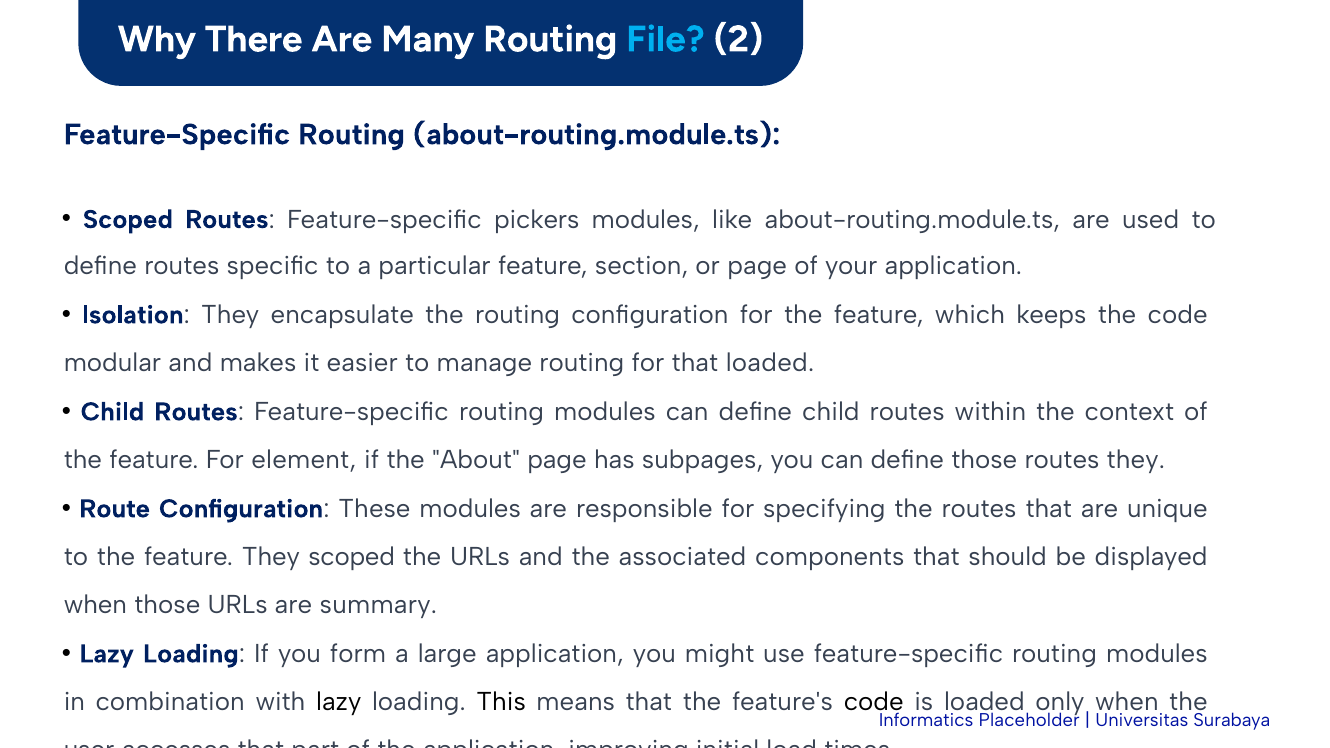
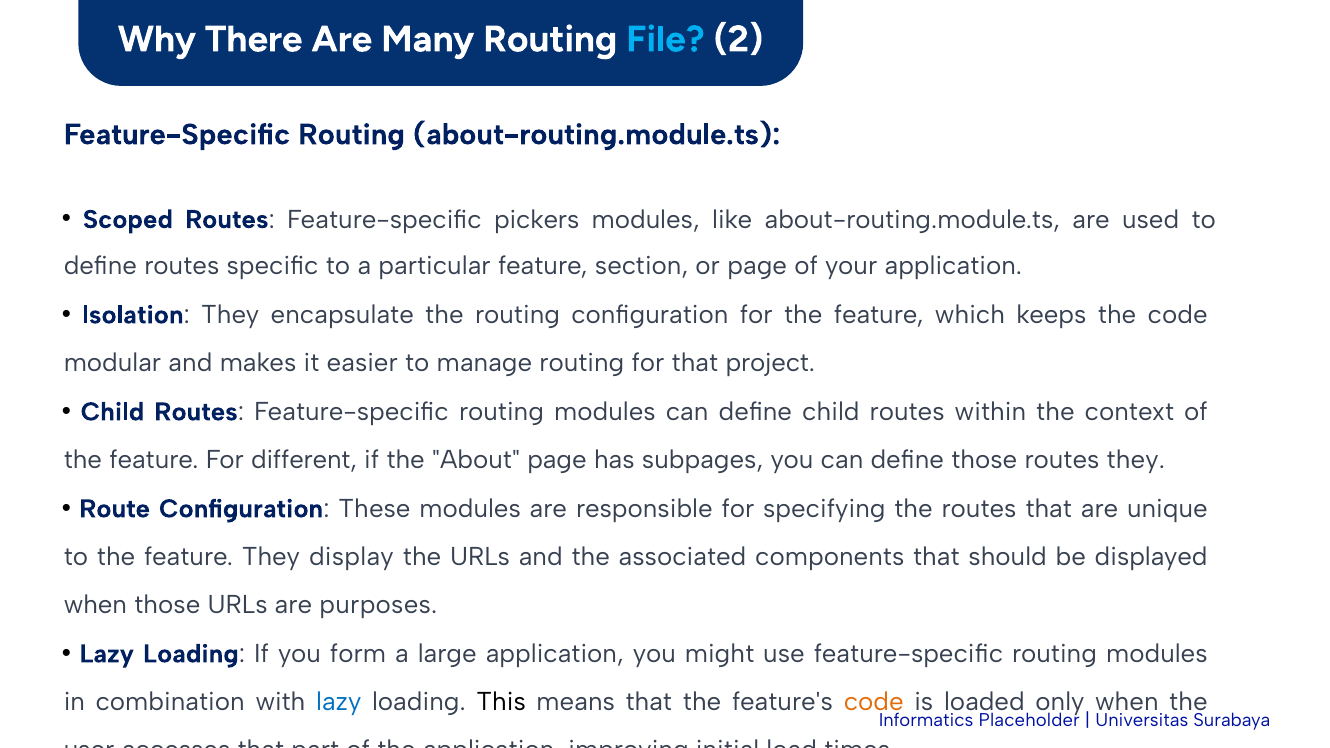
that loaded: loaded -> project (770, 363)
element: element -> different (304, 460)
They scoped: scoped -> display (351, 557)
summary: summary -> purposes (378, 605)
lazy colour: black -> blue (339, 702)
code colour: black -> orange (874, 702)
